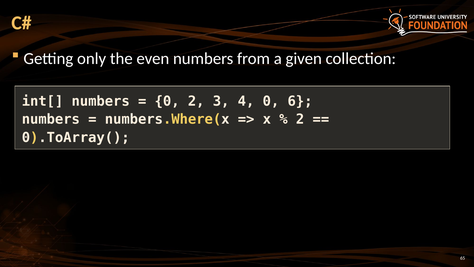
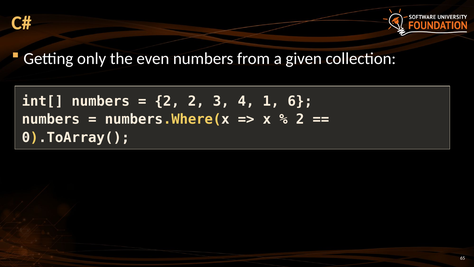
0: 0 -> 2 (167, 101)
4 0: 0 -> 1 (271, 101)
